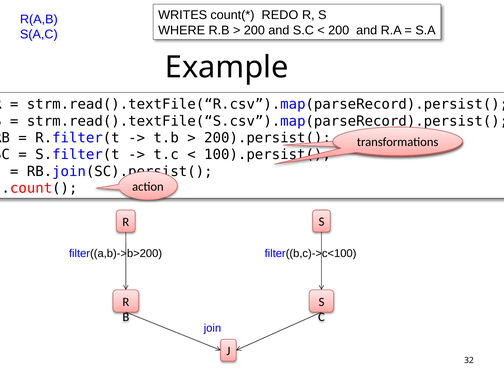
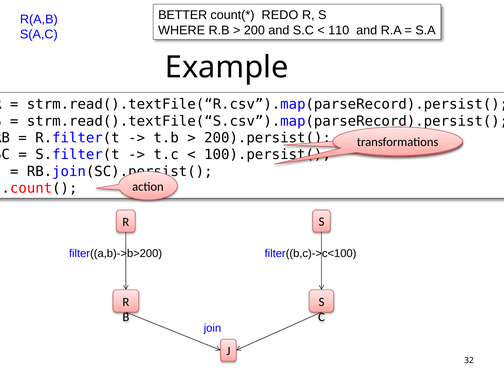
WRITES: WRITES -> BETTER (183, 15)
200: 200 -> 110 (339, 30)
